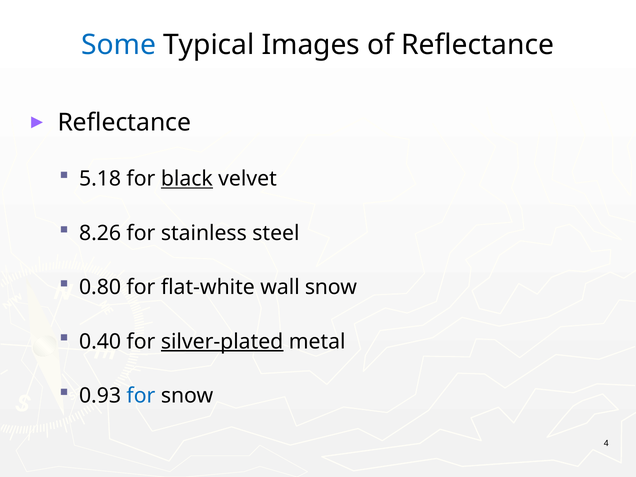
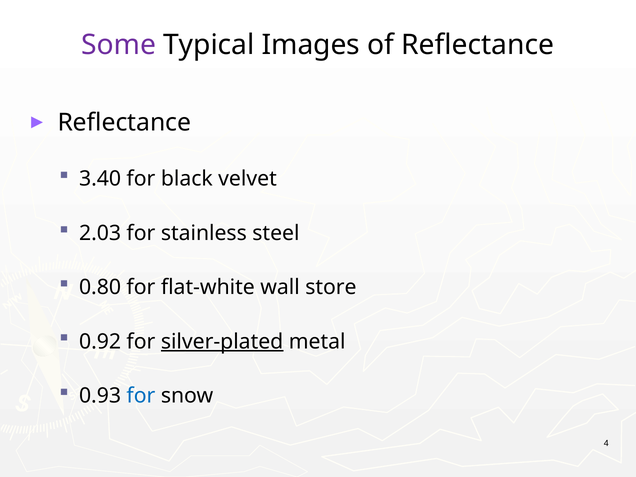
Some colour: blue -> purple (119, 45)
5.18: 5.18 -> 3.40 (100, 179)
black underline: present -> none (187, 179)
8.26: 8.26 -> 2.03 (100, 233)
wall snow: snow -> store (331, 287)
0.40: 0.40 -> 0.92 (100, 342)
